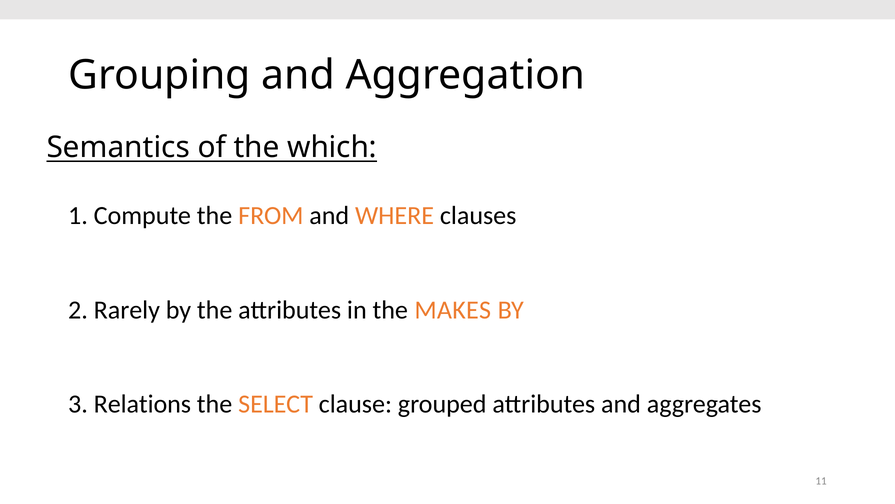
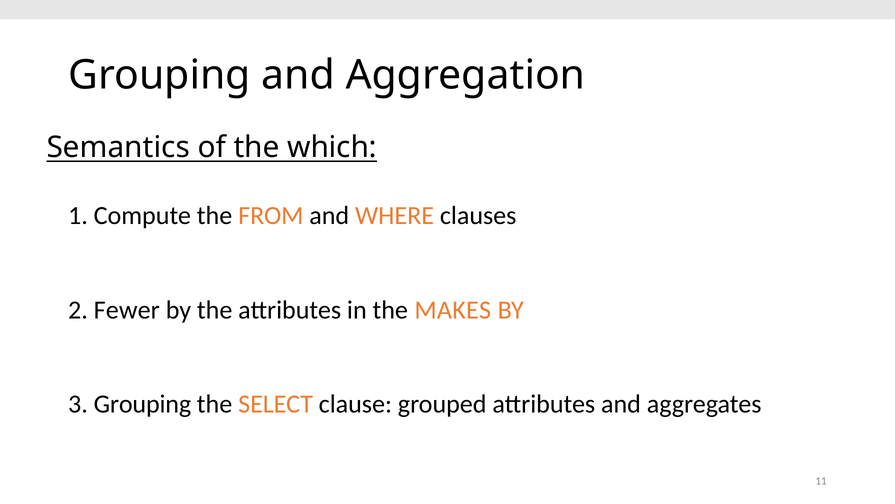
Rarely: Rarely -> Fewer (127, 310)
3 Relations: Relations -> Grouping (142, 404)
